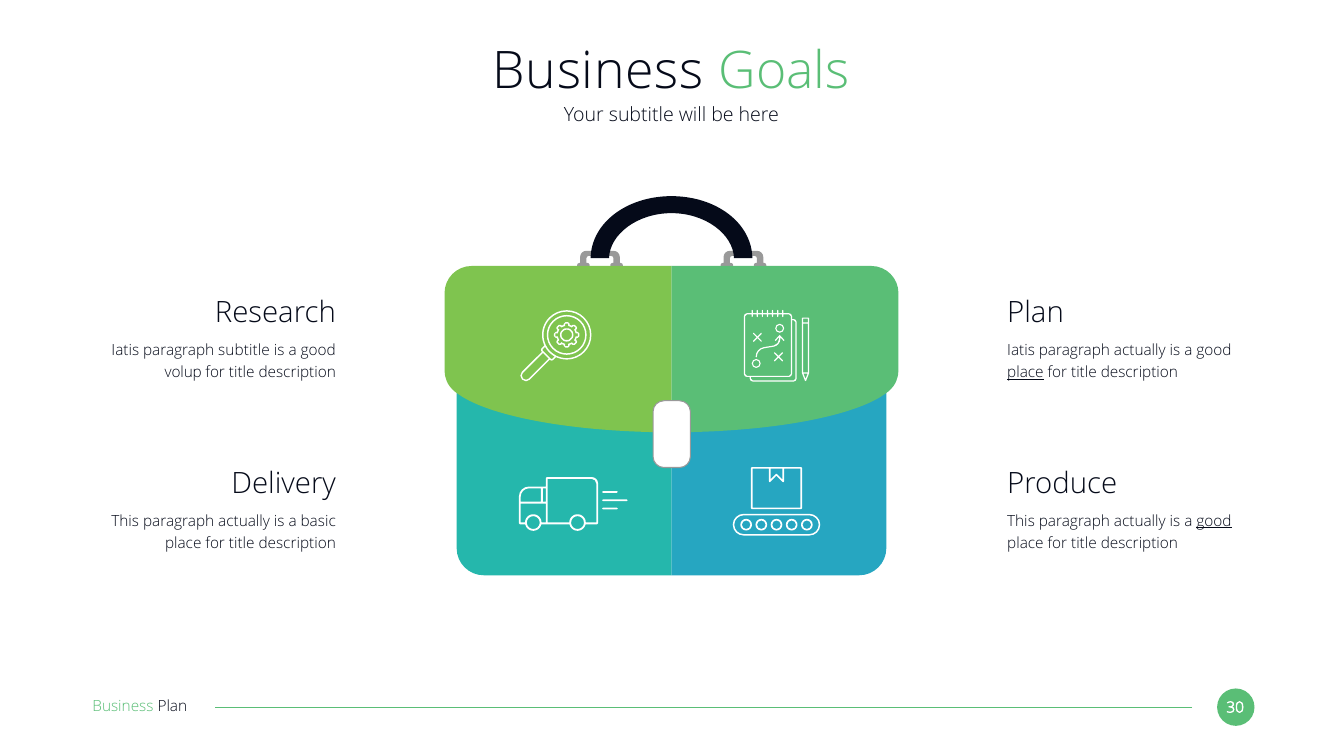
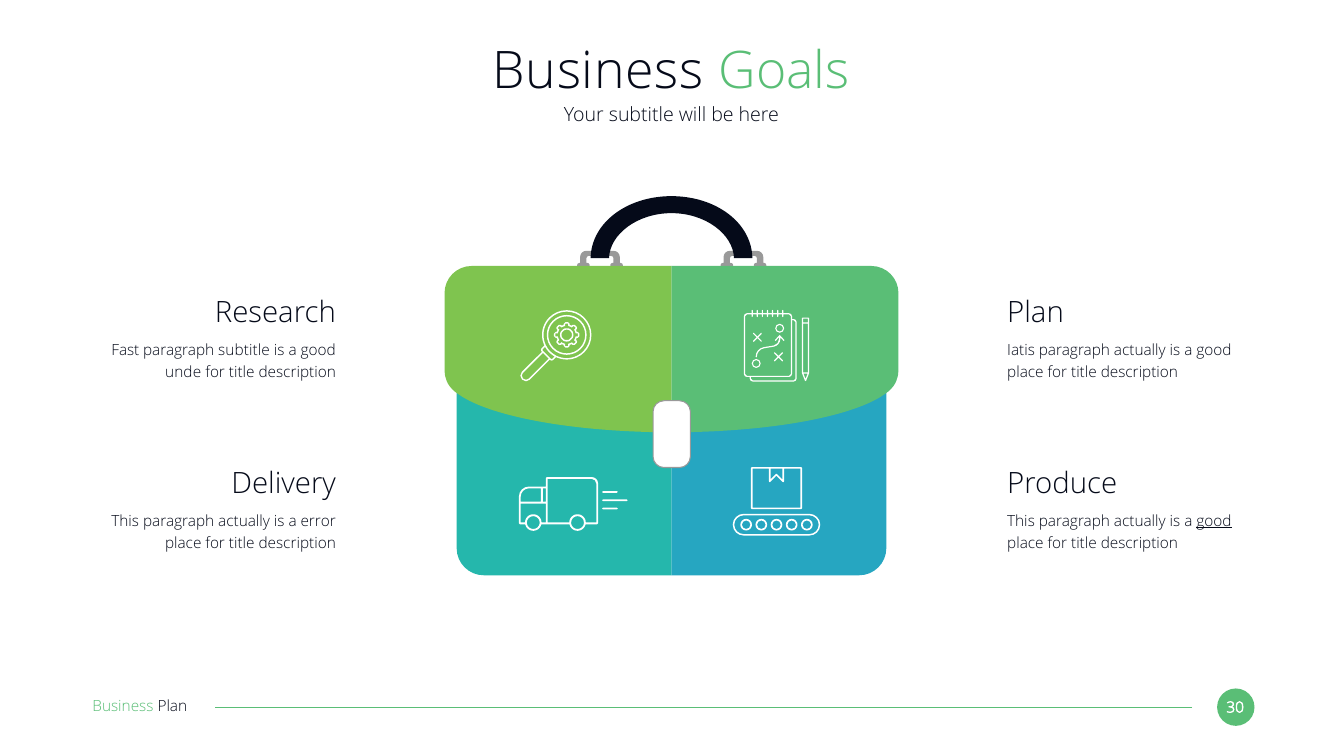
Iatis: Iatis -> Fast (125, 351)
volup: volup -> unde (183, 373)
place underline: present -> none (1025, 373)
basic: basic -> error (318, 521)
